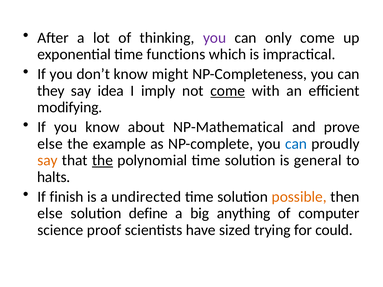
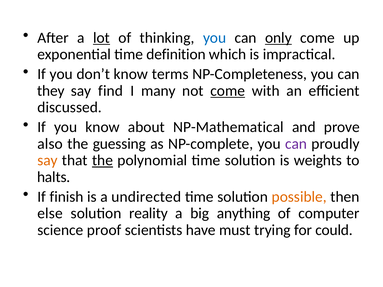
lot underline: none -> present (101, 38)
you colour: purple -> blue (215, 38)
only underline: none -> present (278, 38)
functions: functions -> definition (176, 54)
might: might -> terms (170, 74)
idea: idea -> find (111, 91)
imply: imply -> many (158, 91)
modifying: modifying -> discussed (70, 107)
else: else -> also (50, 144)
example: example -> guessing (119, 144)
can colour: blue -> purple (296, 144)
general: general -> weights (318, 161)
define: define -> reality (148, 214)
sized: sized -> must (235, 230)
